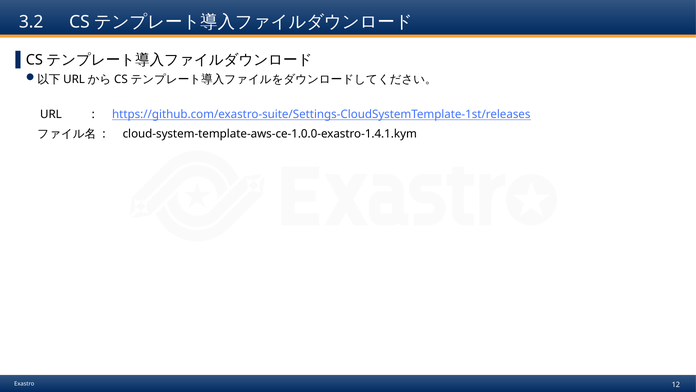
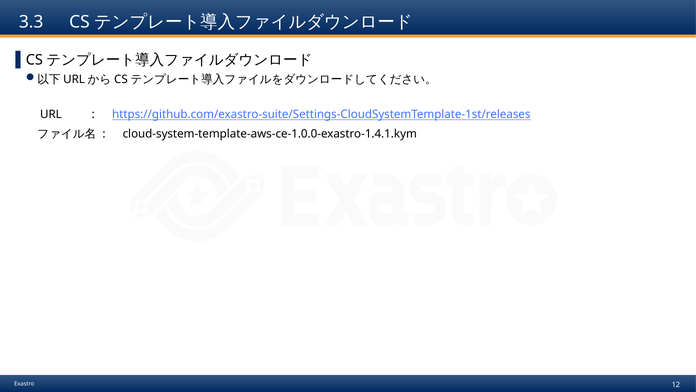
3.2: 3.2 -> 3.3 (31, 22)
